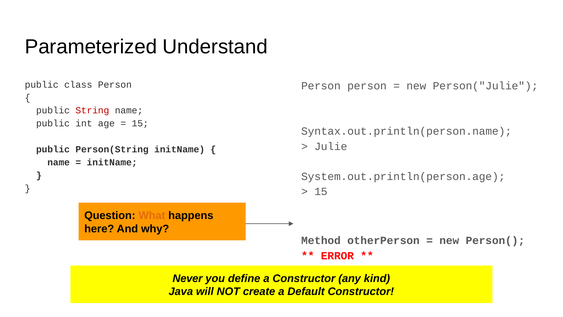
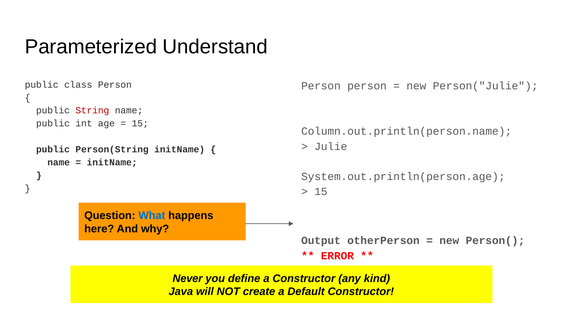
Syntax.out.println(person.name: Syntax.out.println(person.name -> Column.out.println(person.name (406, 131)
What colour: orange -> blue (152, 215)
Method: Method -> Output (321, 240)
